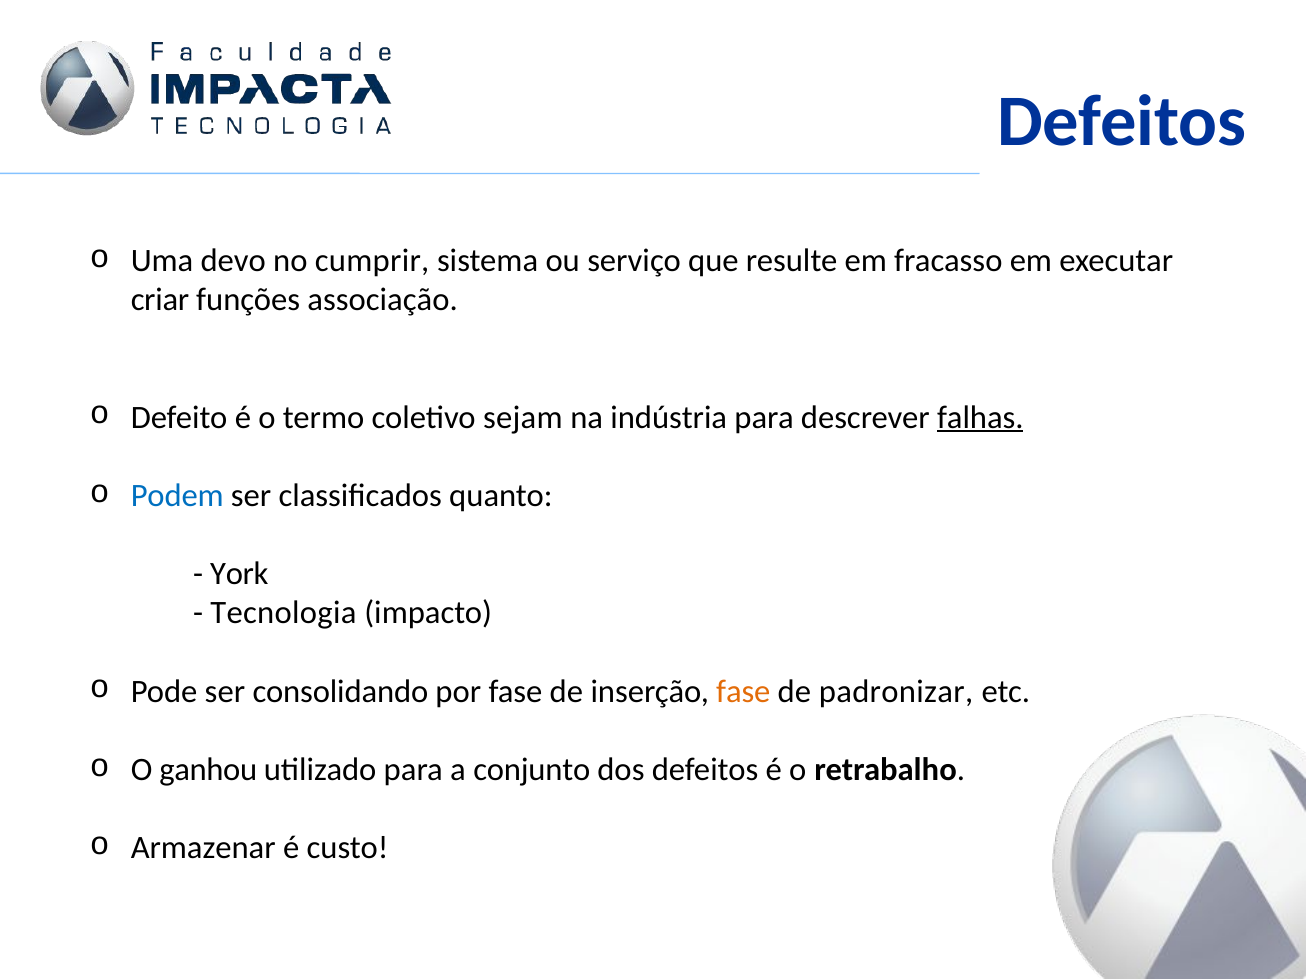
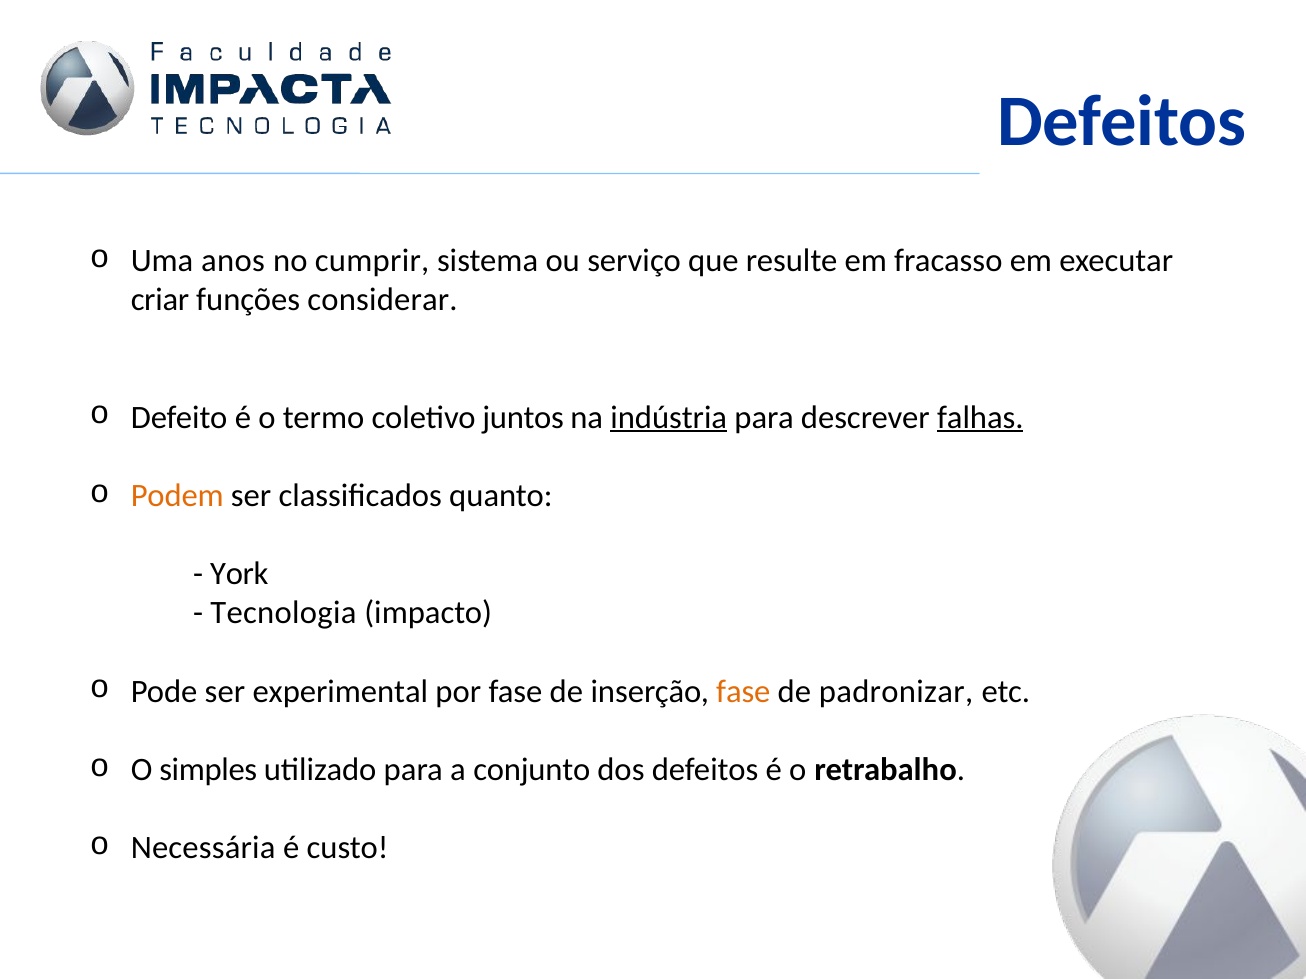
devo: devo -> anos (233, 261)
associação: associação -> considerar (383, 300)
sejam: sejam -> juntos (523, 418)
indústria underline: none -> present (669, 418)
Podem colour: blue -> orange (177, 496)
consolidando: consolidando -> experimental (340, 692)
ganhou: ganhou -> simples (208, 770)
Armazenar: Armazenar -> Necessária (203, 849)
